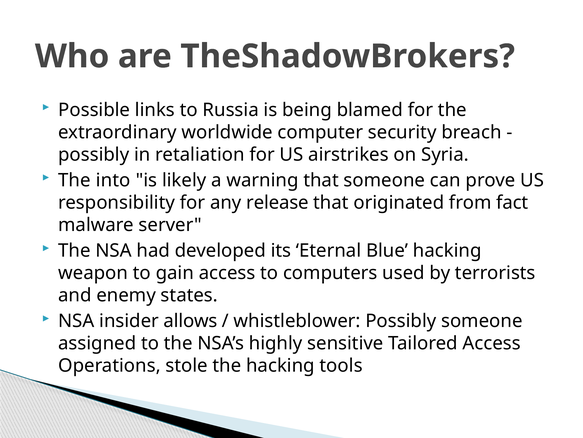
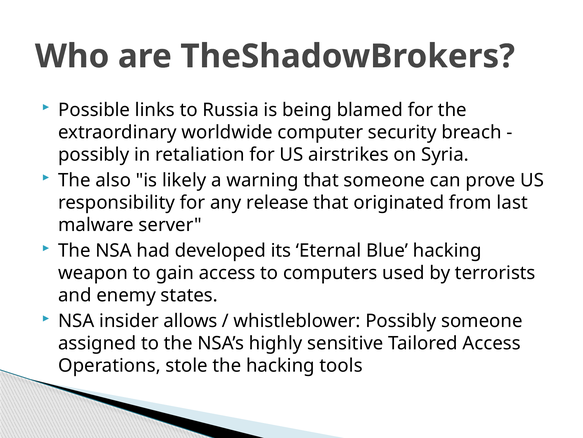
into: into -> also (113, 180)
fact: fact -> last (512, 202)
